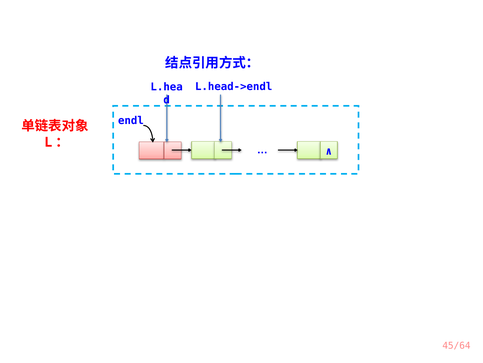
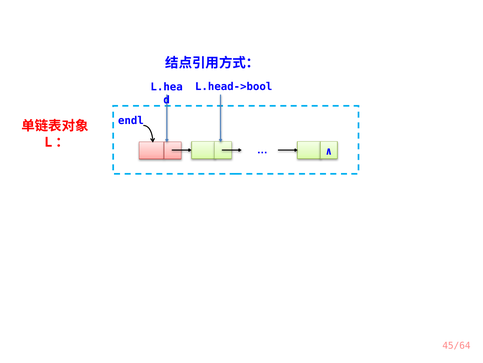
L.head->endl: L.head->endl -> L.head->bool (234, 86)
